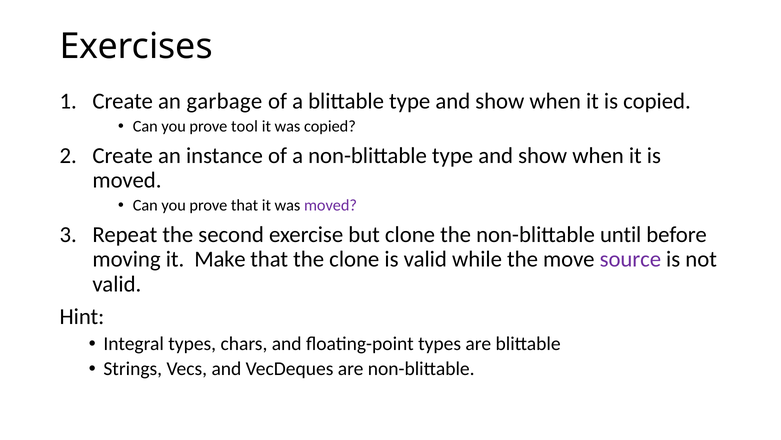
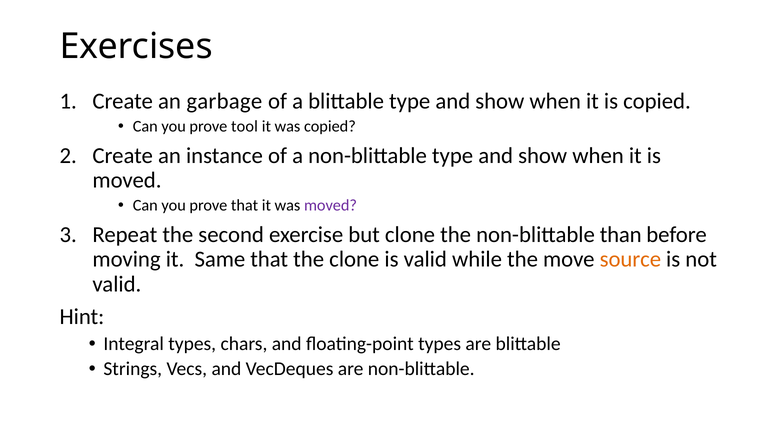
until: until -> than (621, 234)
Make: Make -> Same (220, 259)
source colour: purple -> orange (630, 259)
